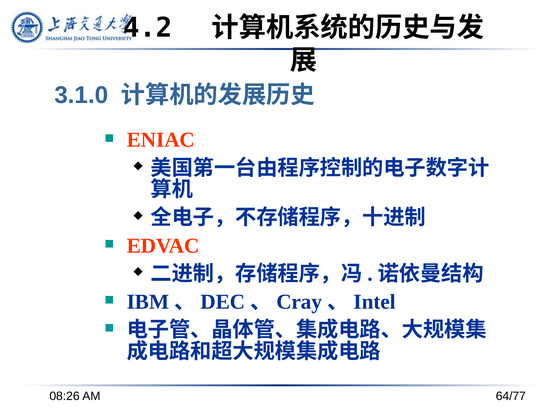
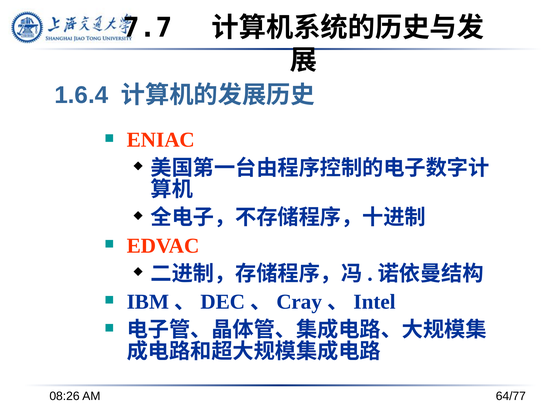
4.2: 4.2 -> 7.7 (148, 28)
3.1.0: 3.1.0 -> 1.6.4 (81, 95)
